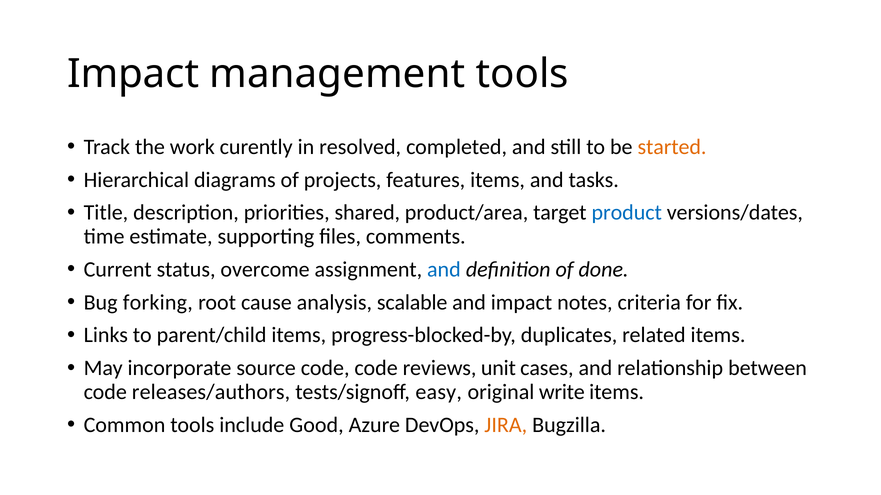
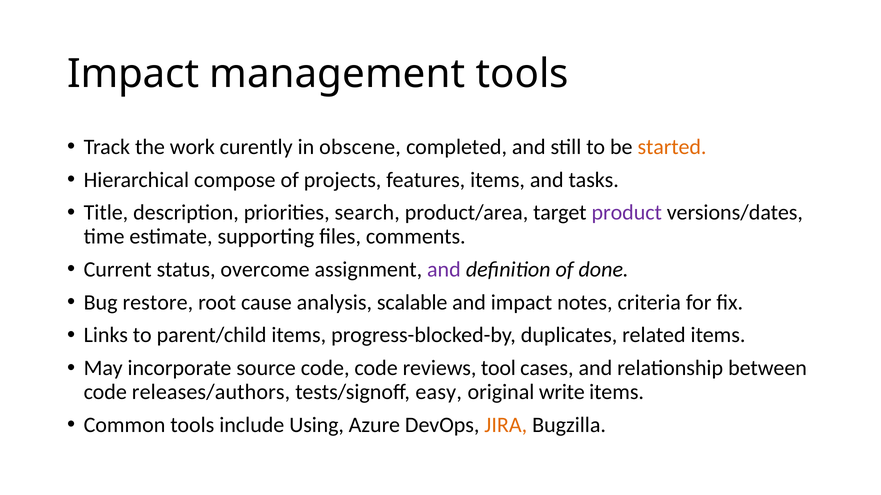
resolved: resolved -> obscene (360, 147)
diagrams: diagrams -> compose (235, 180)
shared: shared -> search (367, 213)
product colour: blue -> purple (627, 213)
and colour: blue -> purple (444, 270)
forking: forking -> restore (158, 303)
unit: unit -> tool (498, 369)
Good: Good -> Using (317, 425)
